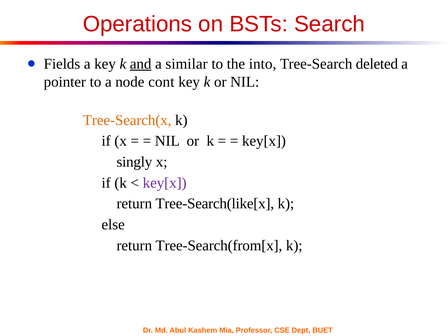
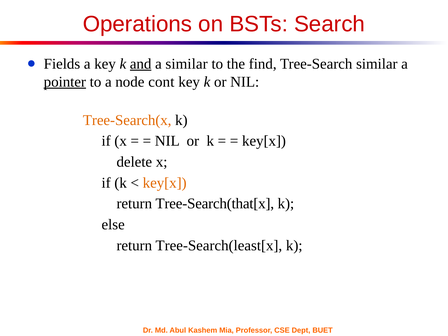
into: into -> find (263, 64)
Tree-Search deleted: deleted -> similar (377, 64)
pointer underline: none -> present (65, 82)
singly: singly -> delete (134, 162)
key[x colour: purple -> orange (165, 183)
Tree-Search(like[x: Tree-Search(like[x -> Tree-Search(that[x (215, 204)
Tree-Search(from[x: Tree-Search(from[x -> Tree-Search(least[x (219, 245)
